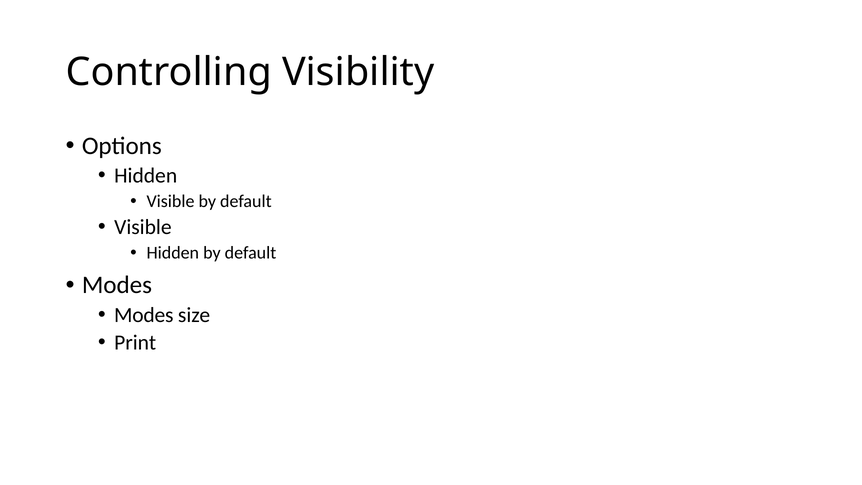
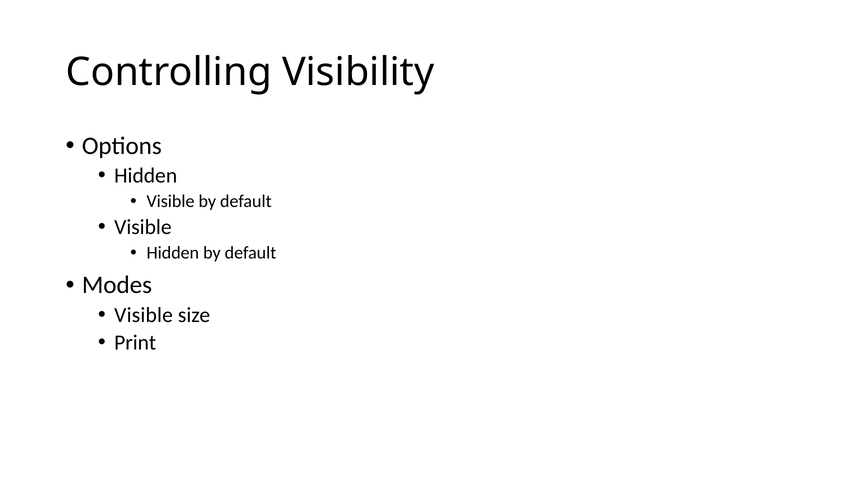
Modes: Modes -> Visible (144, 315)
